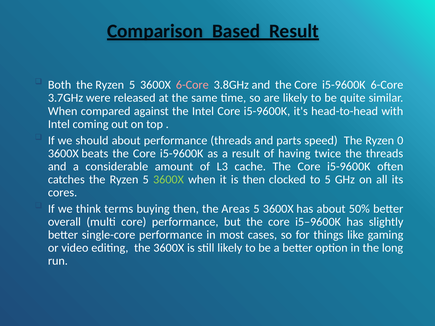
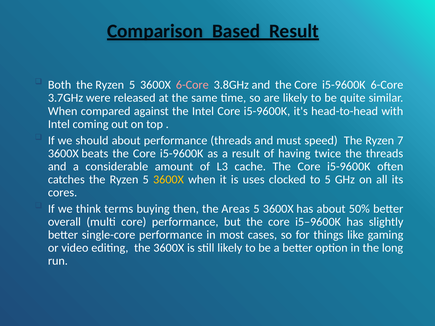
parts: parts -> must (289, 140)
0: 0 -> 7 (400, 140)
3600X colour: light green -> yellow (168, 180)
is then: then -> uses (254, 180)
